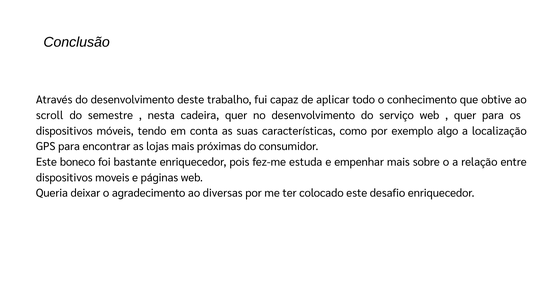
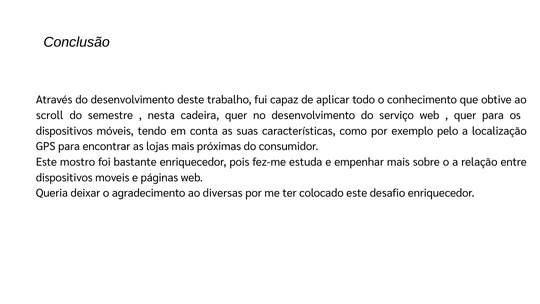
algo: algo -> pelo (448, 131)
boneco: boneco -> mostro (78, 162)
